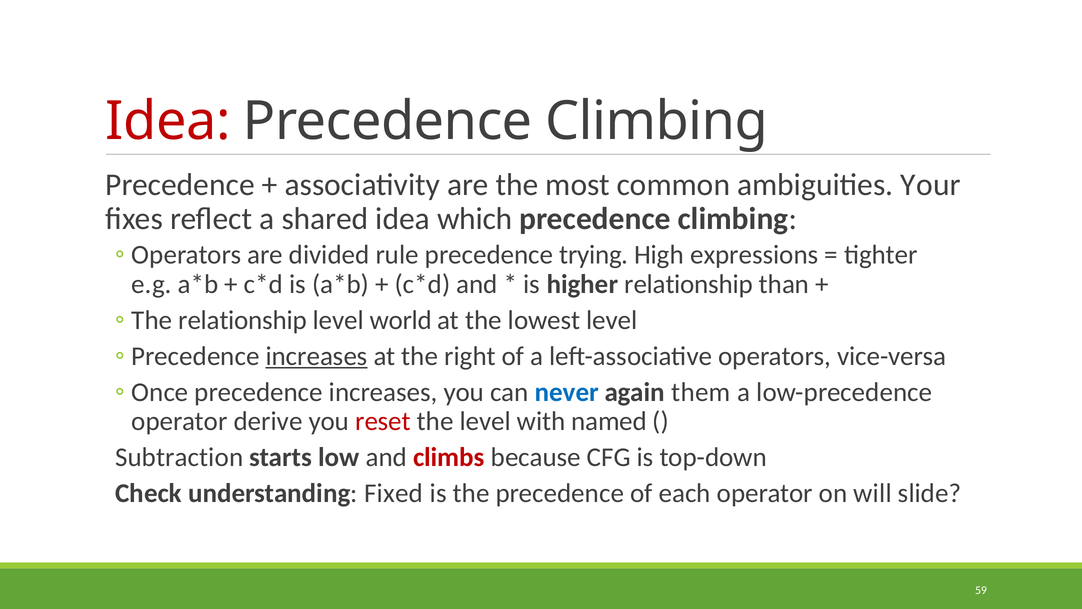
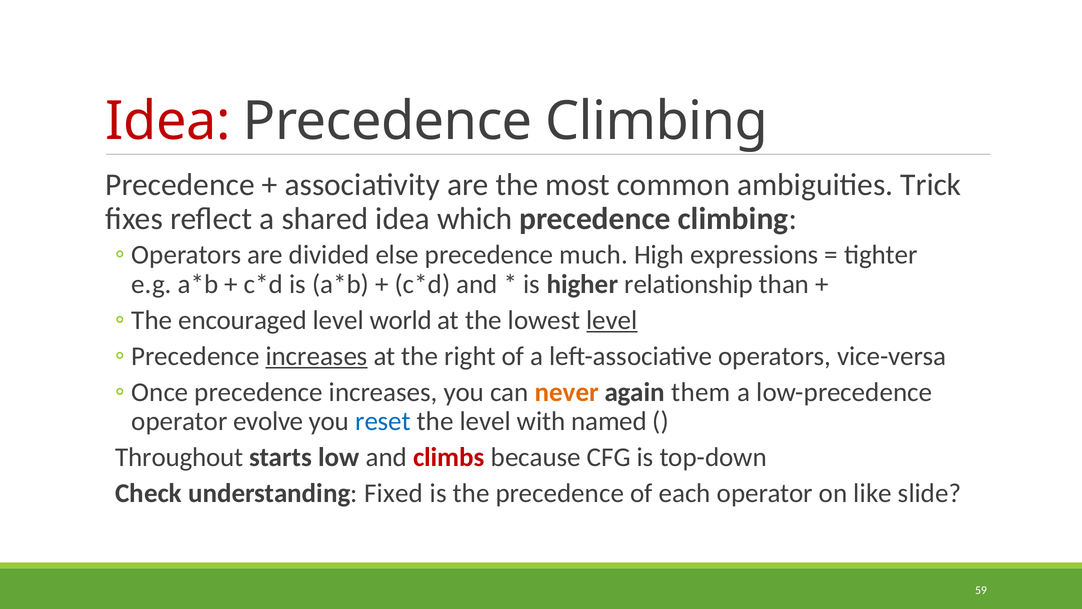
Your: Your -> Trick (931, 185)
rule: rule -> else (397, 255)
trying: trying -> much (594, 255)
relationship: relationship -> encouraged (243, 320)
level underline: none -> present (612, 320)
never colour: blue -> orange (567, 392)
derive: derive -> evolve (268, 421)
reset colour: red -> blue (383, 421)
Subtraction: Subtraction -> Throughout (179, 457)
will: will -> like (873, 493)
